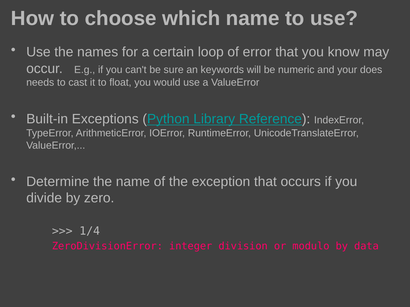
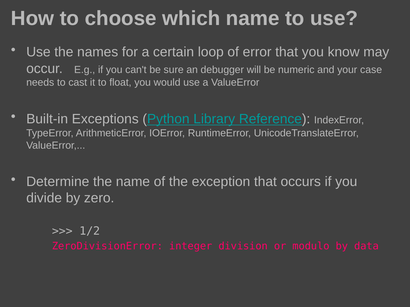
keywords: keywords -> debugger (222, 70)
does: does -> case (371, 70)
1/4: 1/4 -> 1/2 (90, 232)
